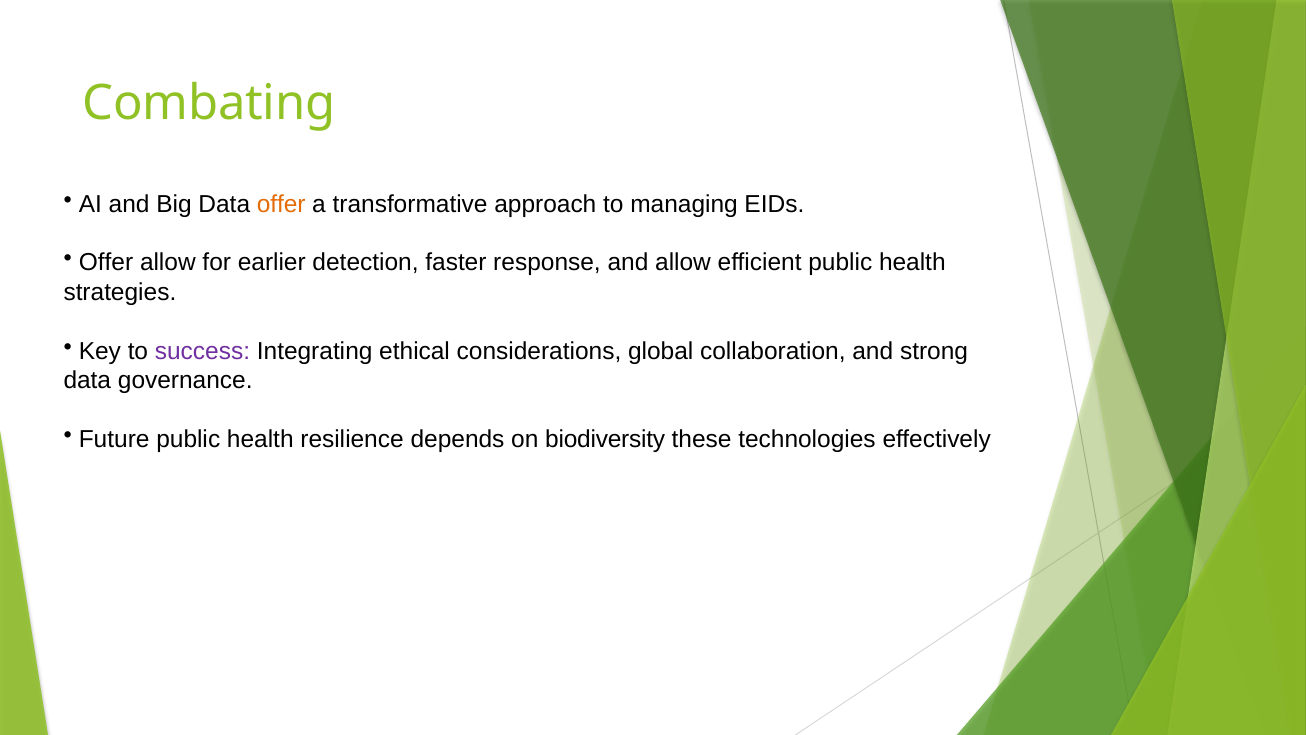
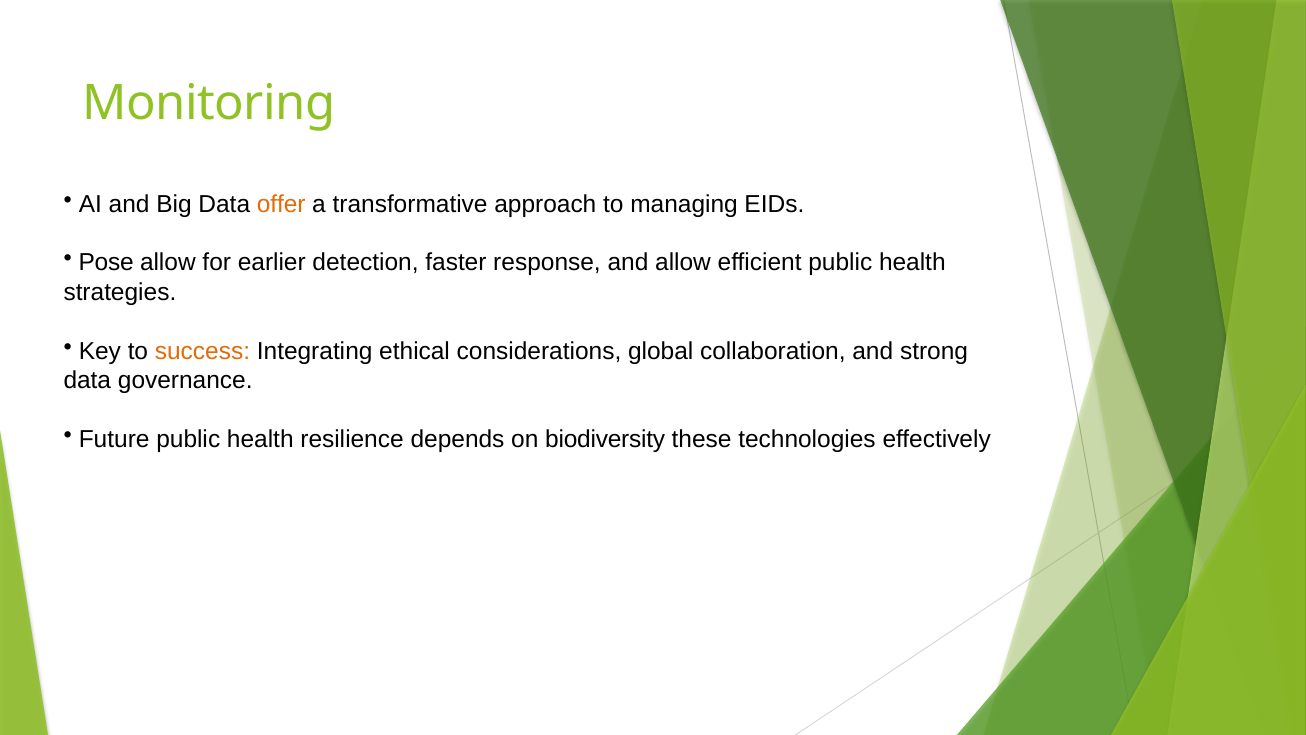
Combating: Combating -> Monitoring (209, 103)
Offer: Offer -> Pose (106, 263)
success colour: purple -> orange (202, 351)
